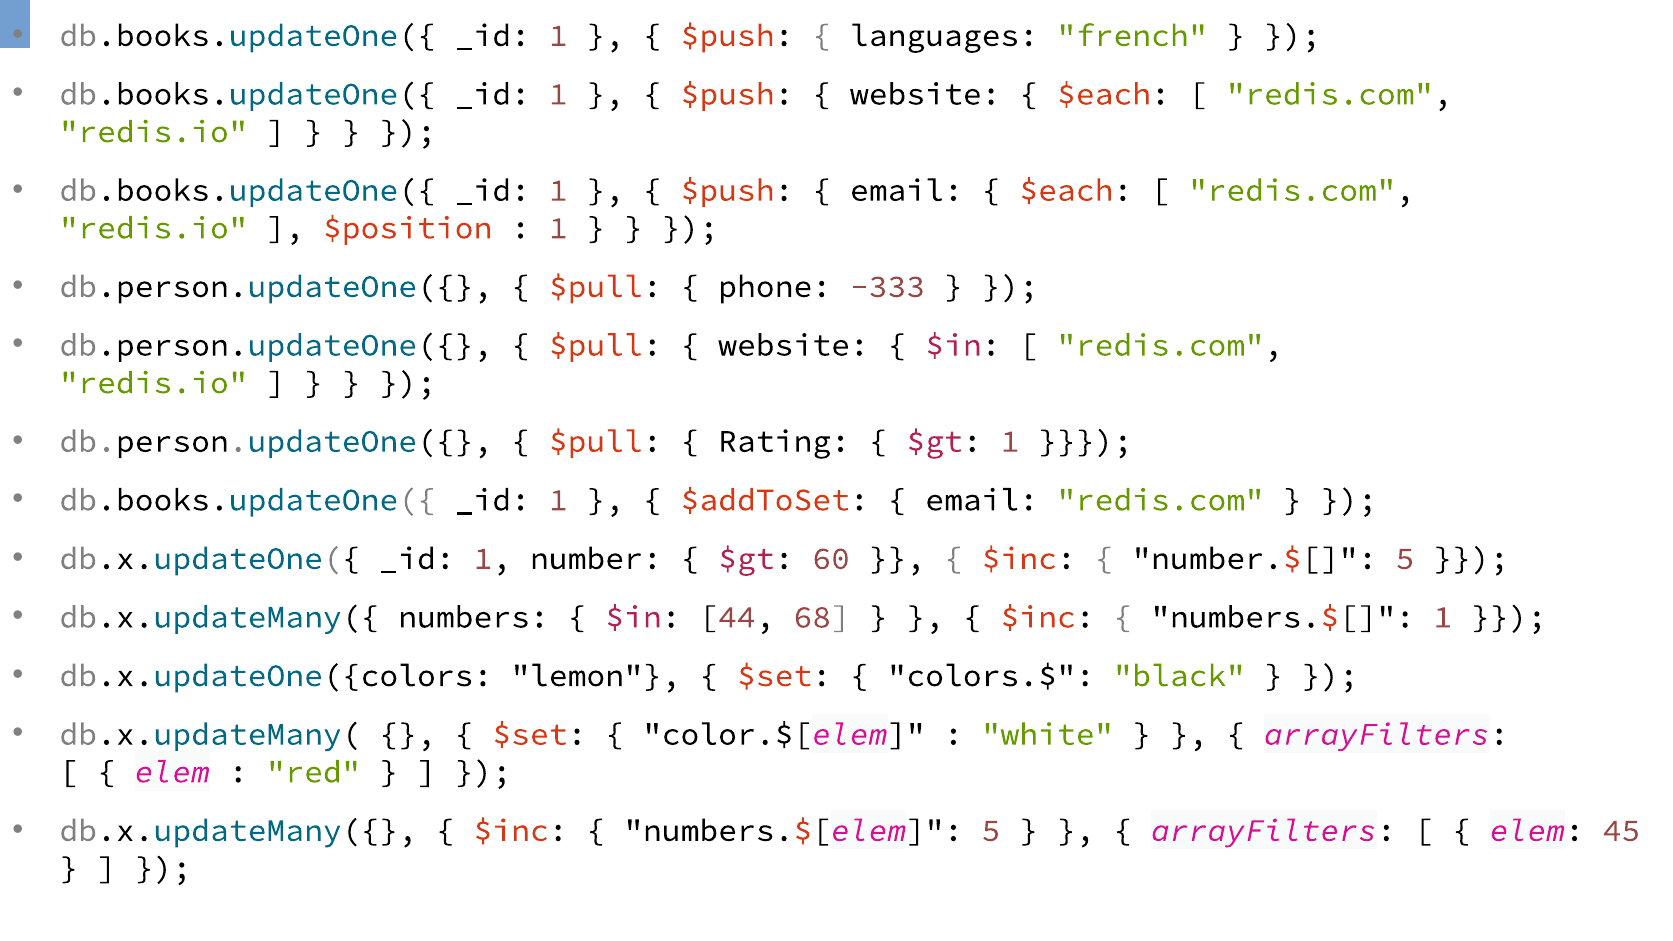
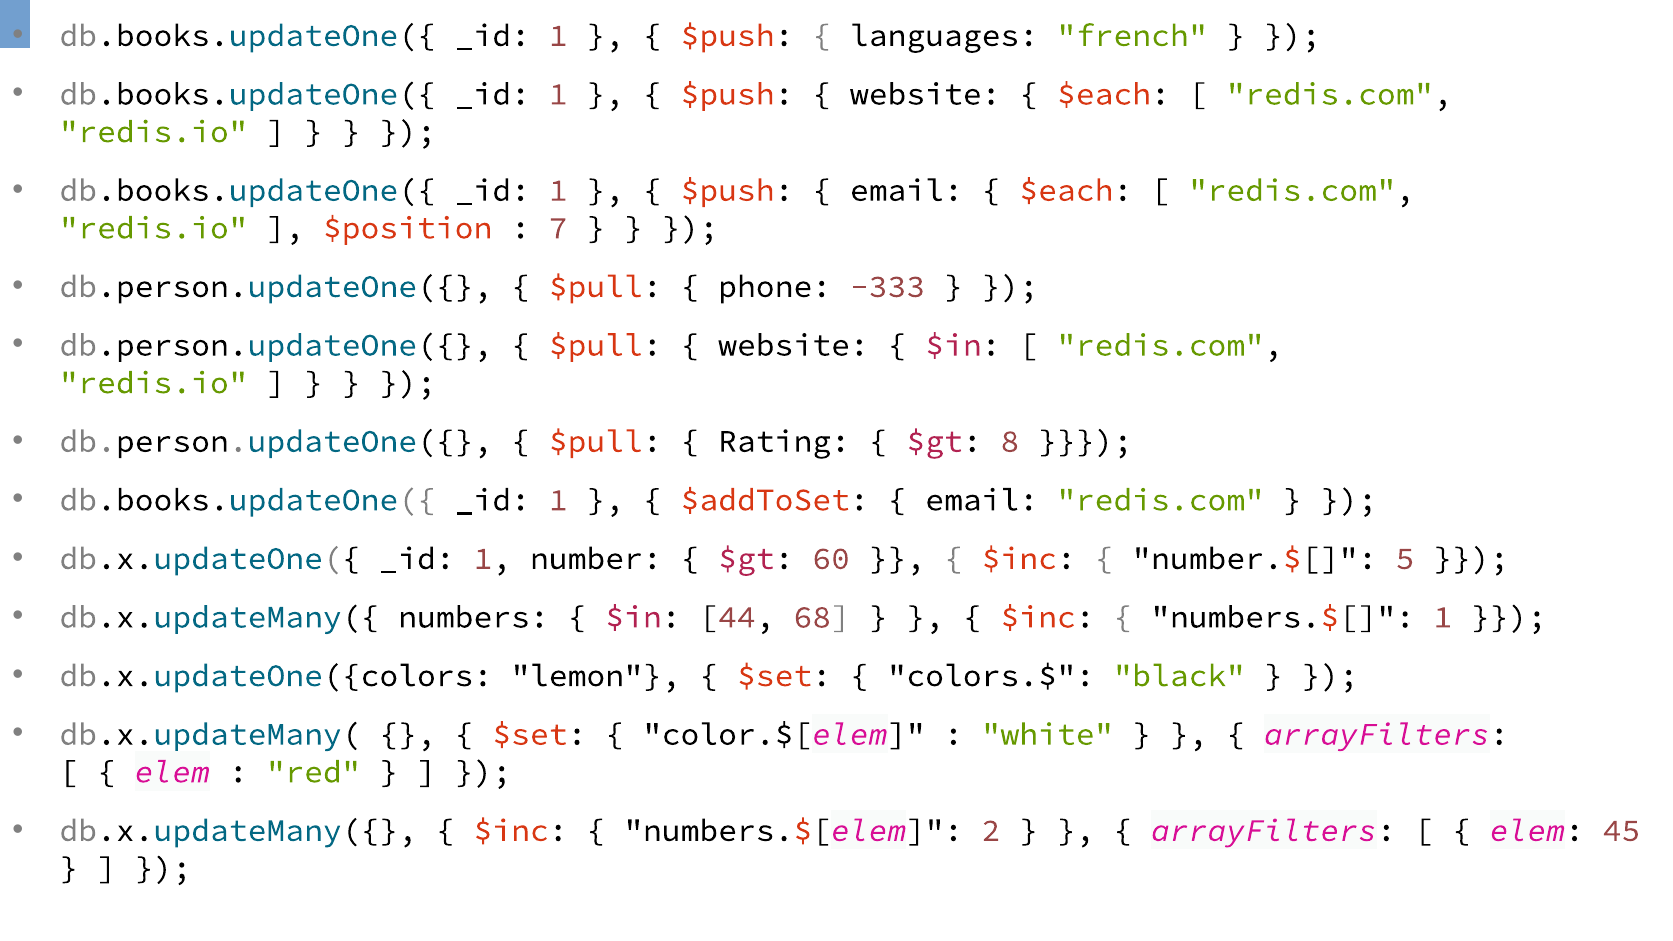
1: 1 -> 7 (558, 228)
$gt 1: 1 -> 8 (1010, 441)
numbers.$[elem 5: 5 -> 2 (991, 831)
